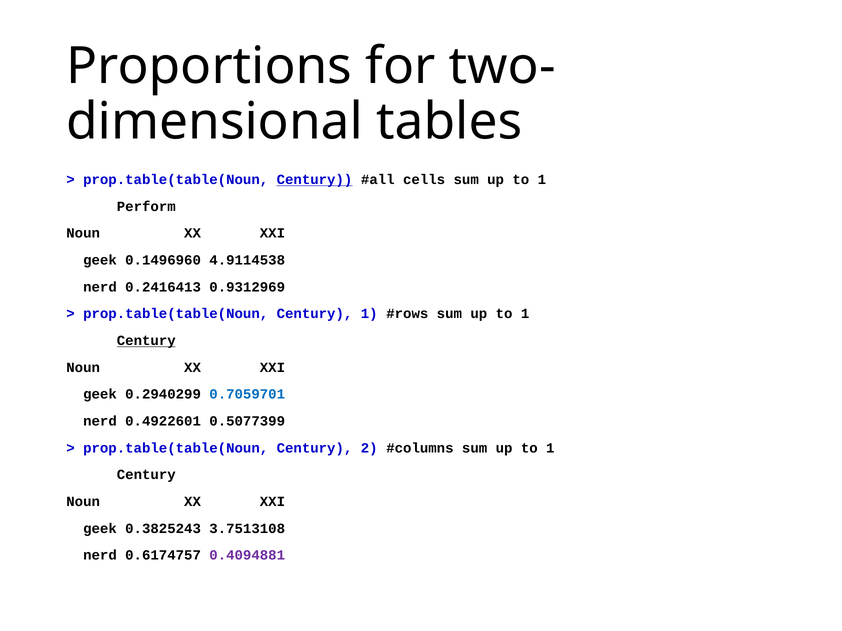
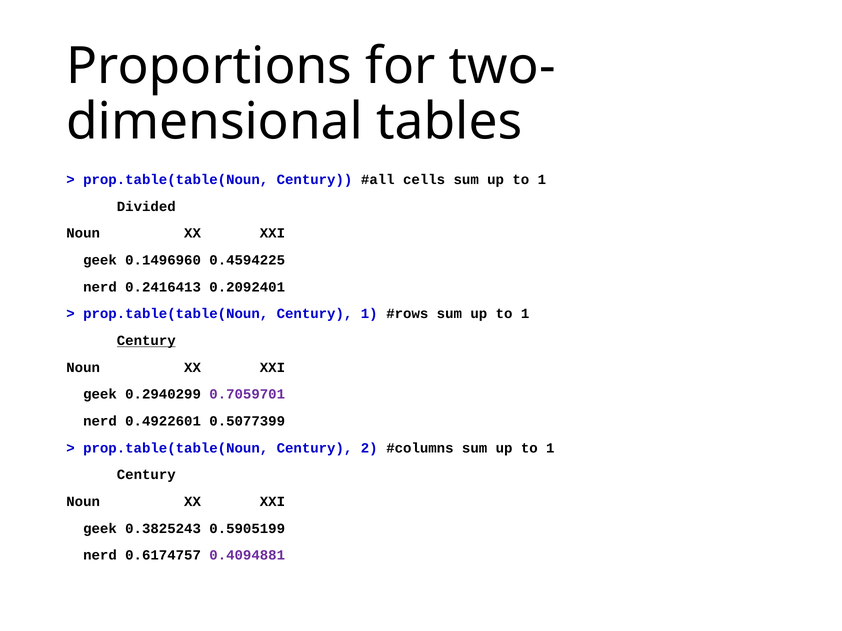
Century underline: present -> none (315, 180)
Perform: Perform -> Divided (146, 207)
4.9114538: 4.9114538 -> 0.4594225 (247, 260)
0.9312969: 0.9312969 -> 0.2092401 (247, 287)
0.7059701 colour: blue -> purple (247, 395)
3.7513108: 3.7513108 -> 0.5905199 (247, 529)
